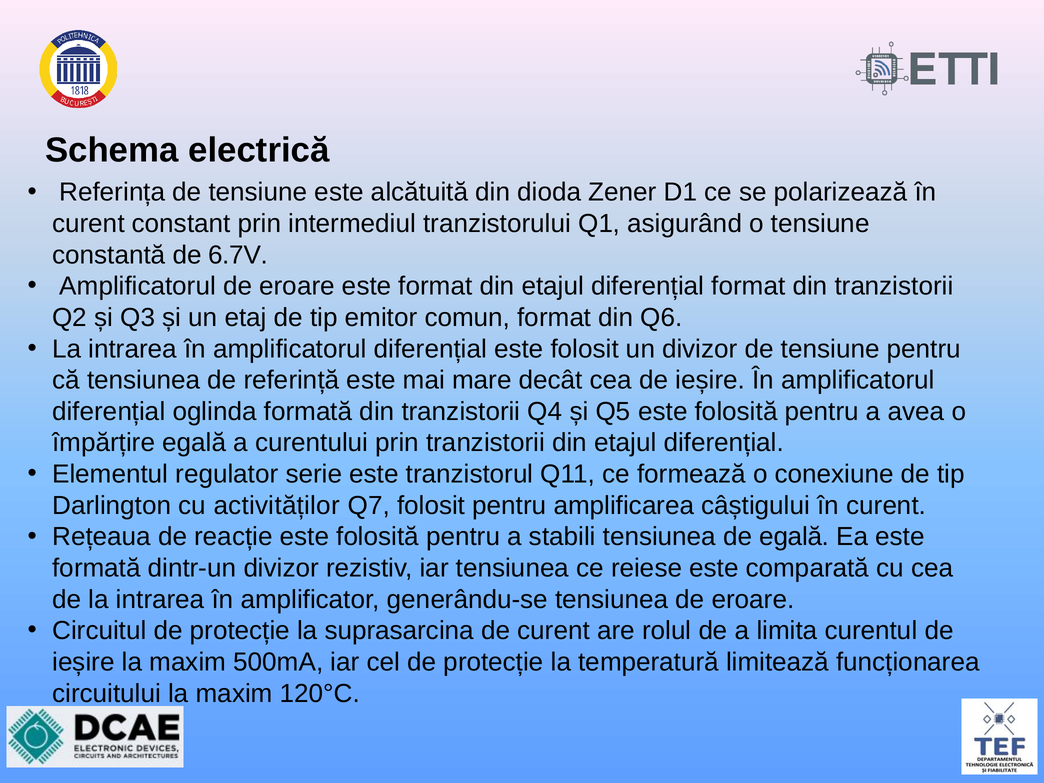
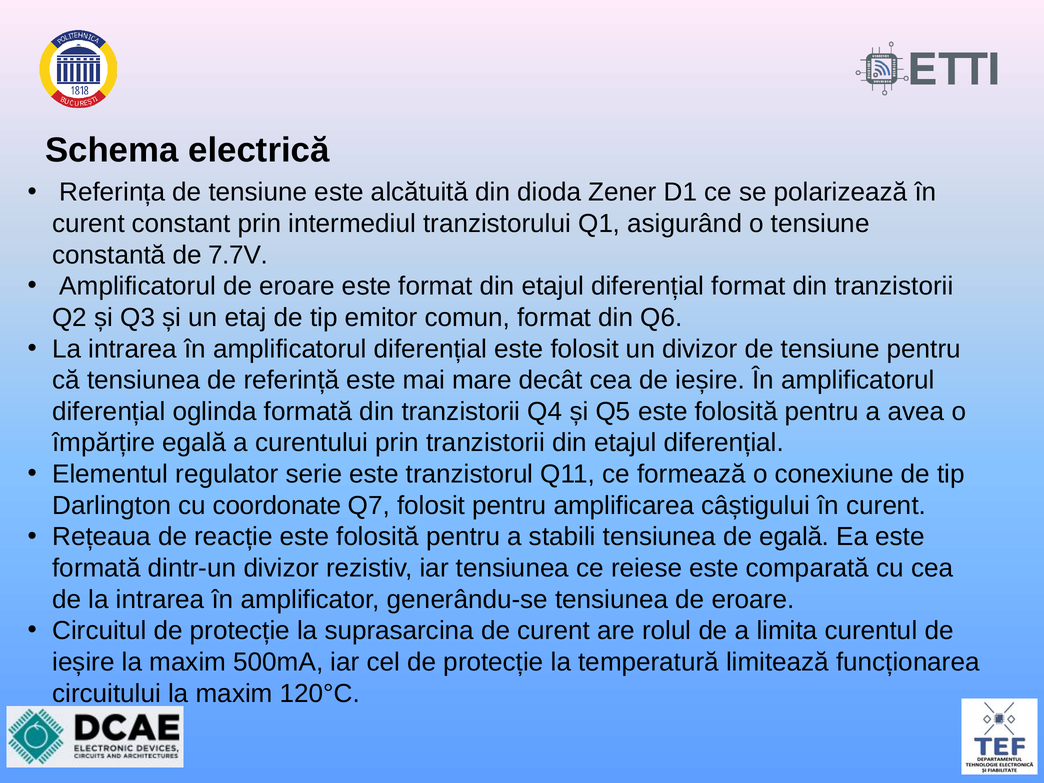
6.7V: 6.7V -> 7.7V (238, 255)
activităților: activităților -> coordonate (277, 505)
